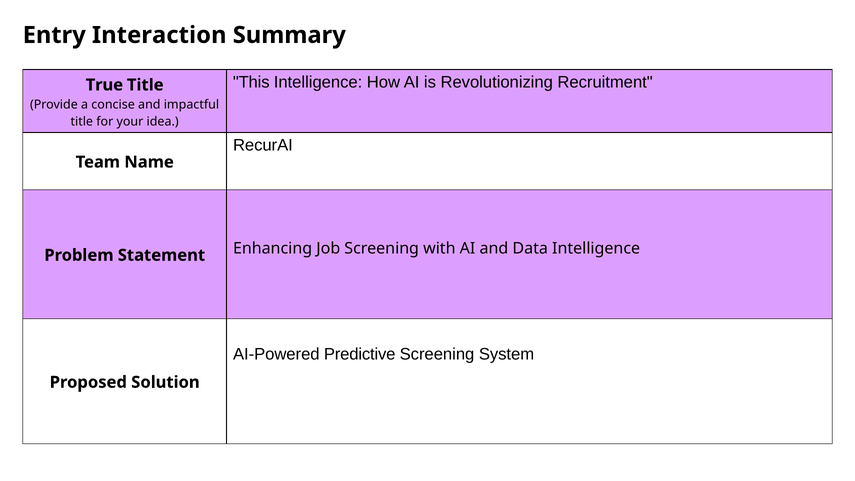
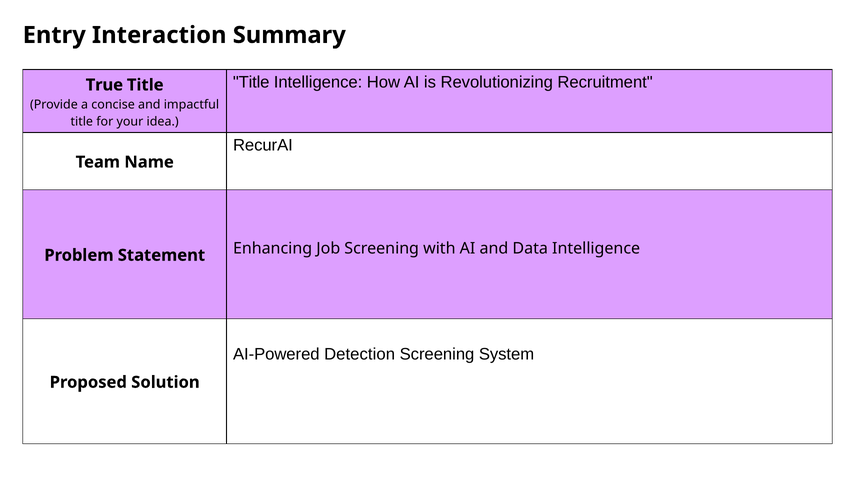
This: This -> Title (251, 82)
Predictive: Predictive -> Detection (360, 354)
